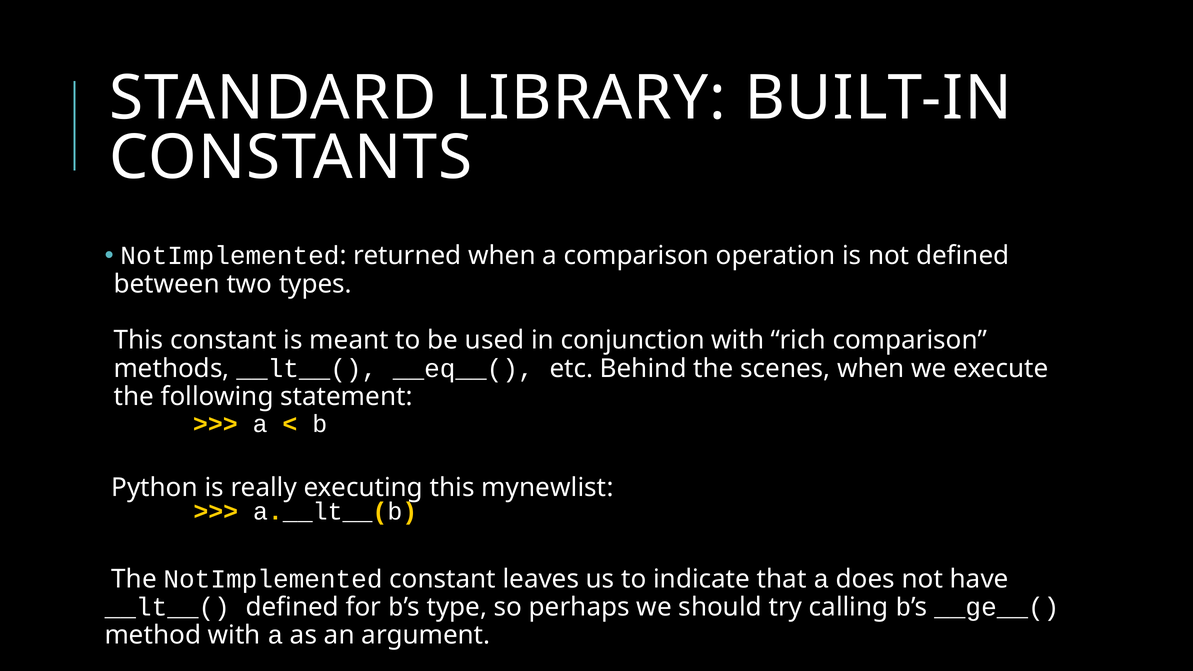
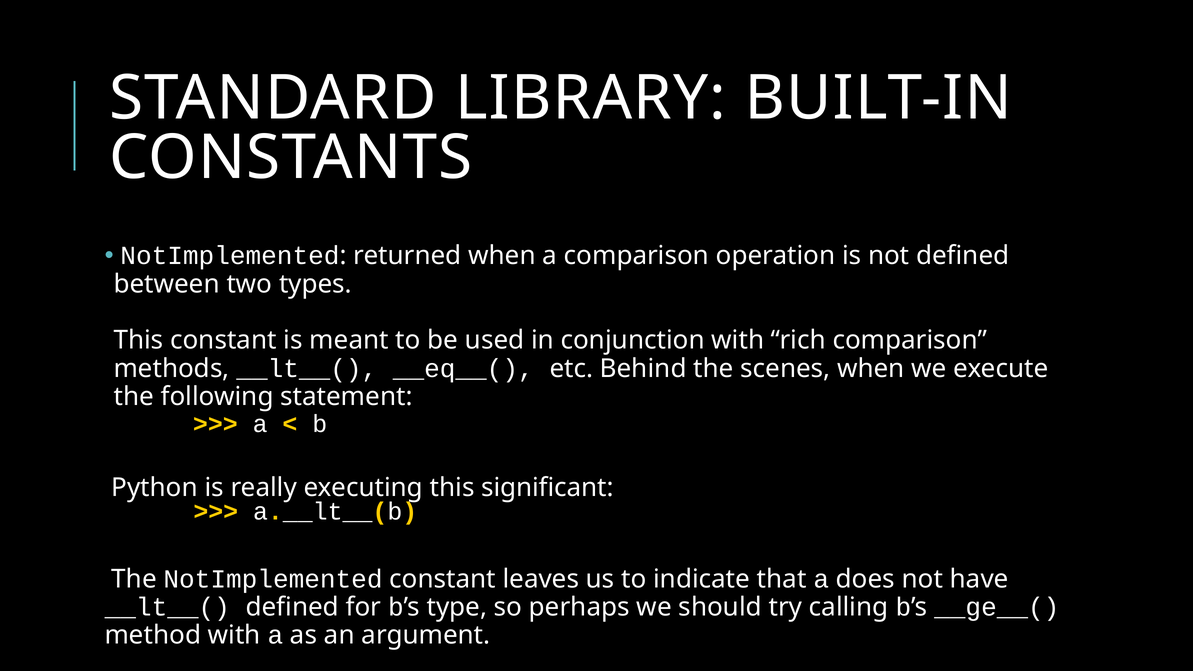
mynewlist: mynewlist -> significant (547, 488)
